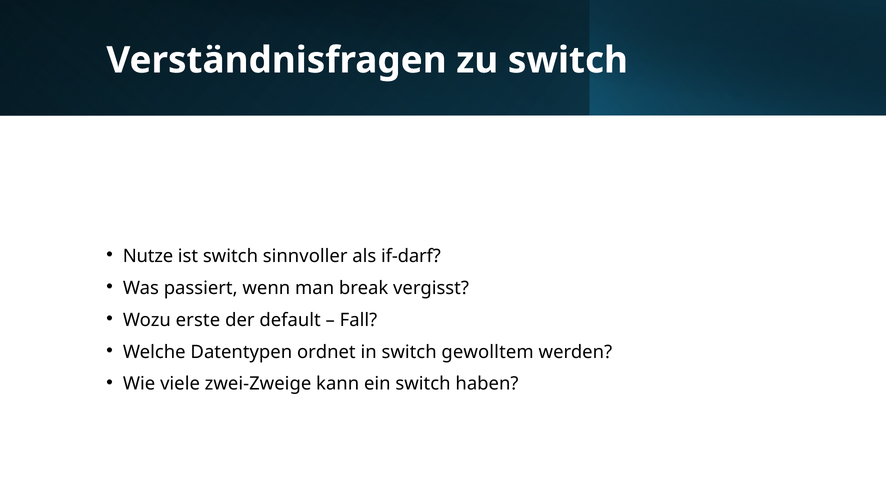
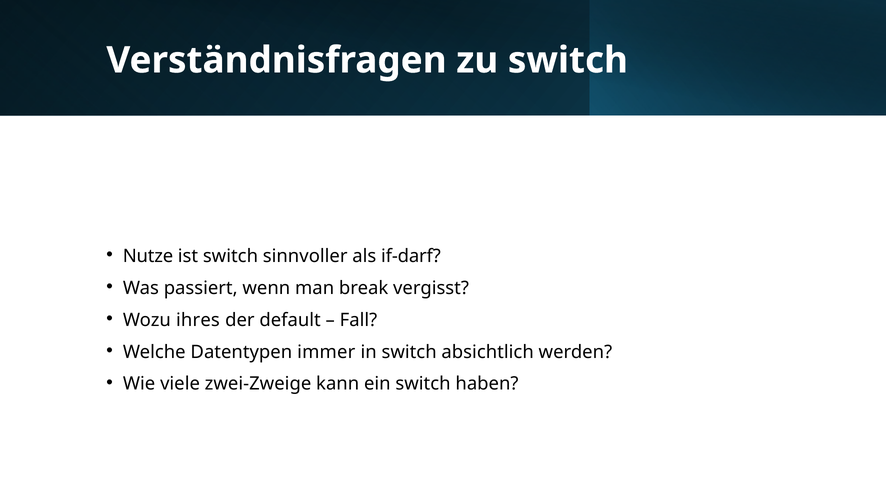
erste: erste -> ihres (198, 320)
ordnet: ordnet -> immer (326, 352)
gewolltem: gewolltem -> absichtlich (488, 352)
